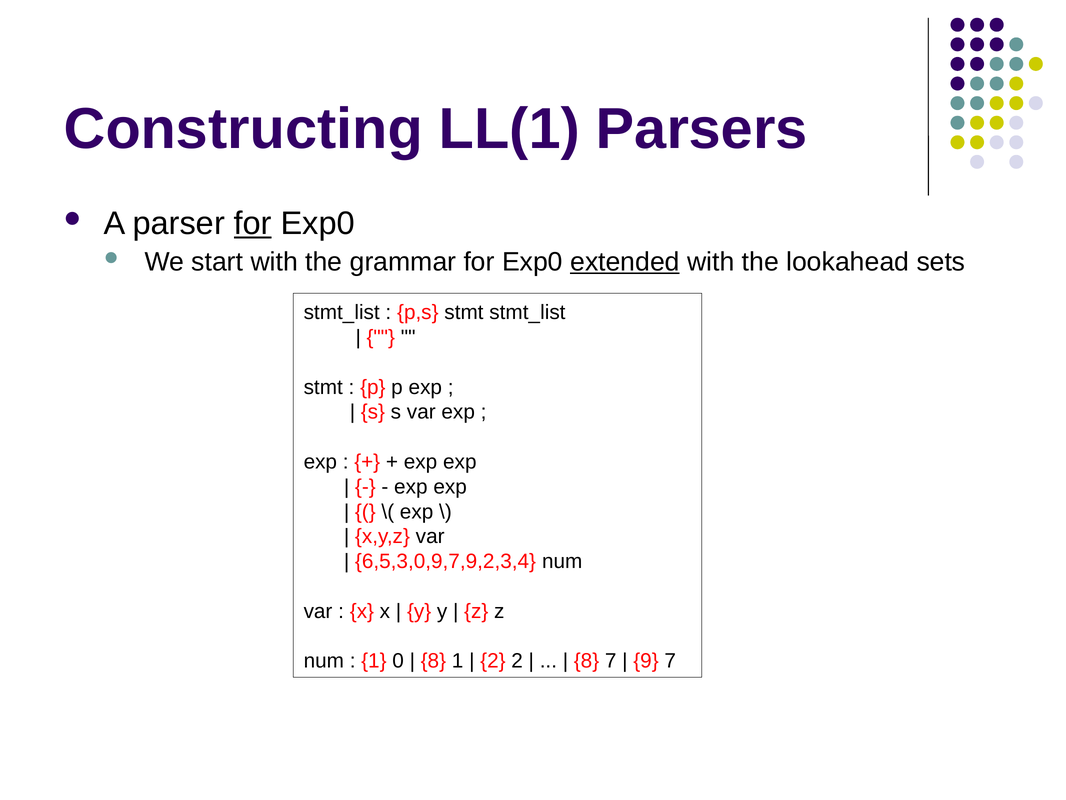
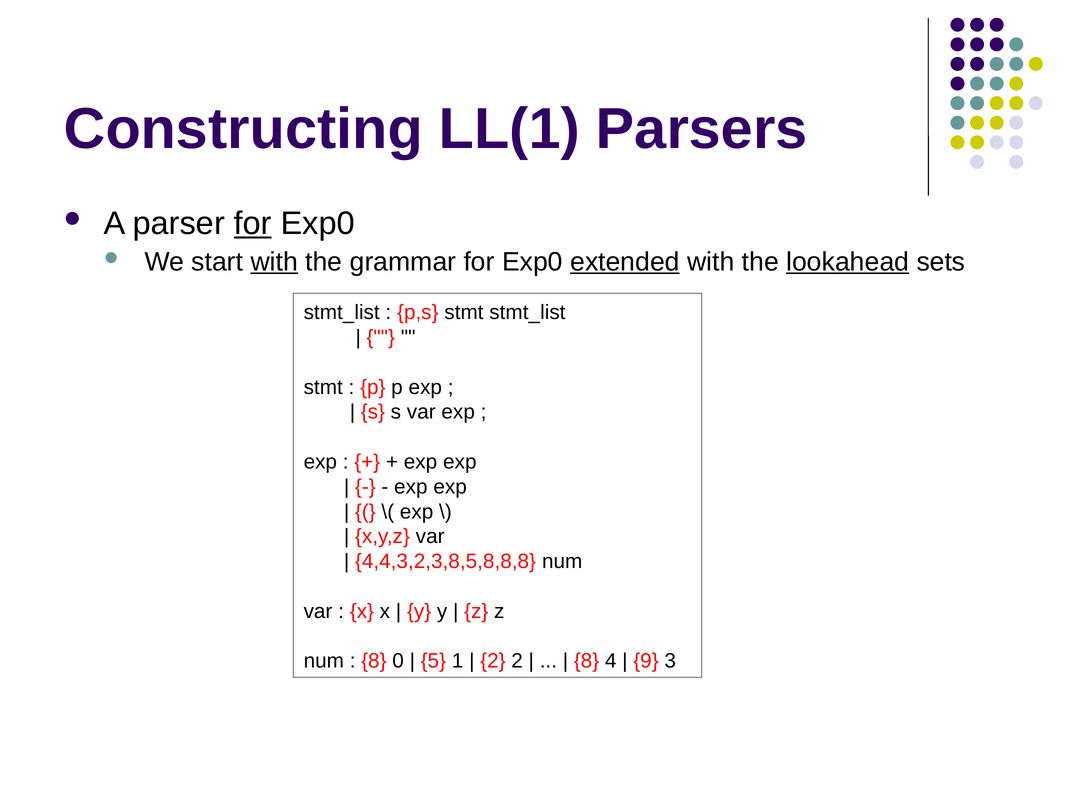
with underline: none -> present (274, 262)
lookahead underline: none -> present (848, 262)
6,5,3,0,9,7,9,2,3,4: 6,5,3,0,9,7,9,2,3,4 -> 4,4,3,2,3,8,5,8,8,8 (445, 561)
1: 1 -> 8 (374, 661)
8: 8 -> 5 (433, 661)
8 7: 7 -> 4 (611, 661)
9 7: 7 -> 3 (670, 661)
